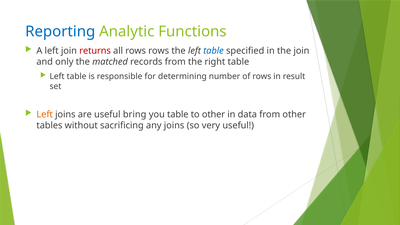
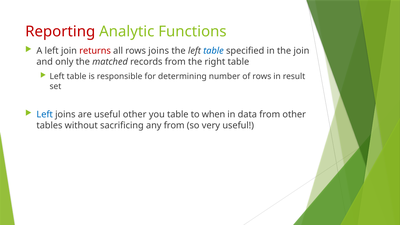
Reporting colour: blue -> red (60, 32)
rows rows: rows -> joins (159, 51)
Left colour: orange -> blue (45, 114)
useful bring: bring -> other (135, 114)
to other: other -> when (214, 114)
any joins: joins -> from (174, 125)
